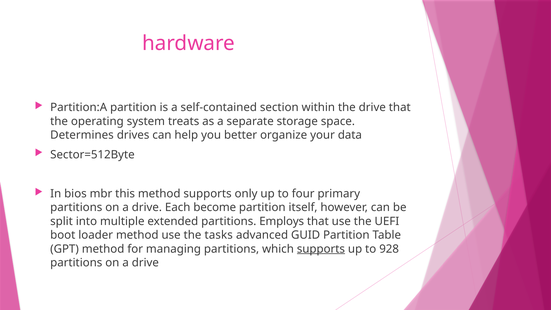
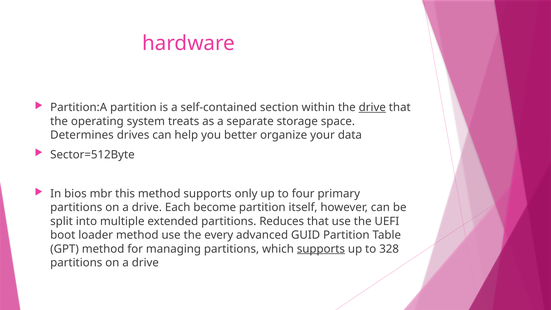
drive underline: none -> present (372, 107)
Employs: Employs -> Reduces (282, 221)
tasks: tasks -> every (219, 235)
928: 928 -> 328 (389, 249)
